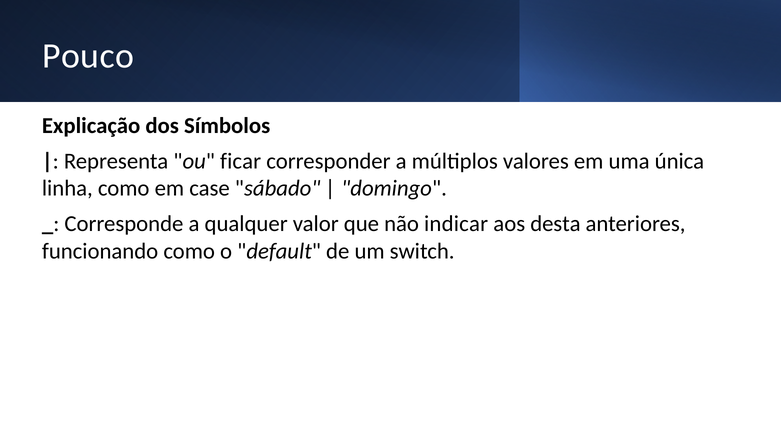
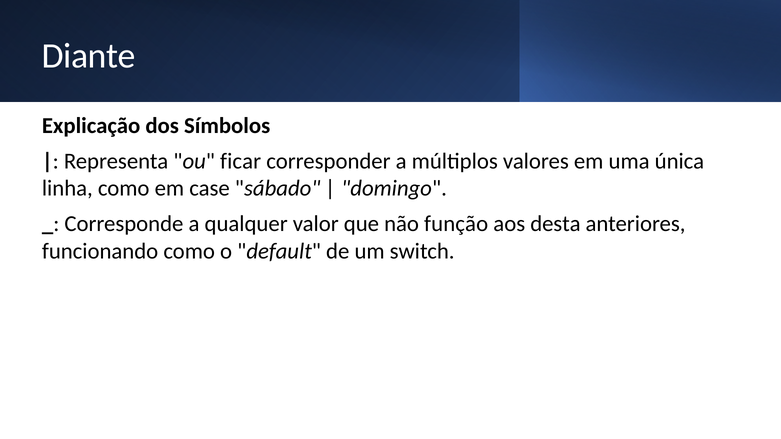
Pouco: Pouco -> Diante (89, 56)
indicar: indicar -> função (456, 224)
